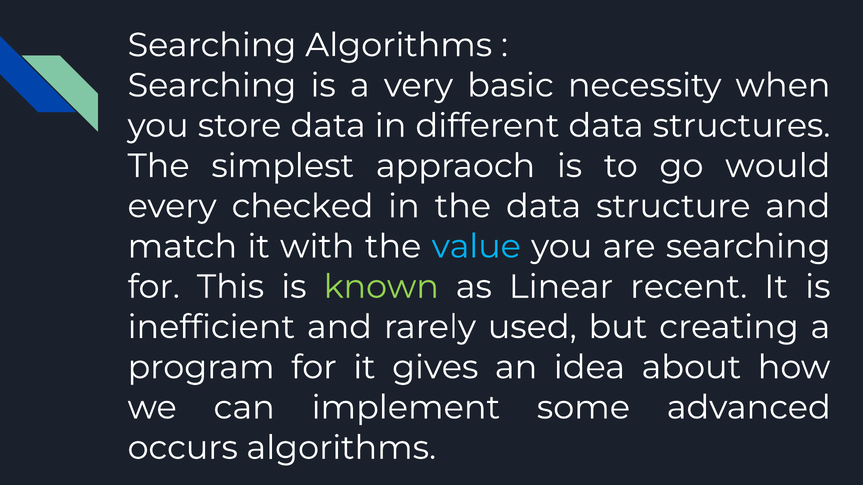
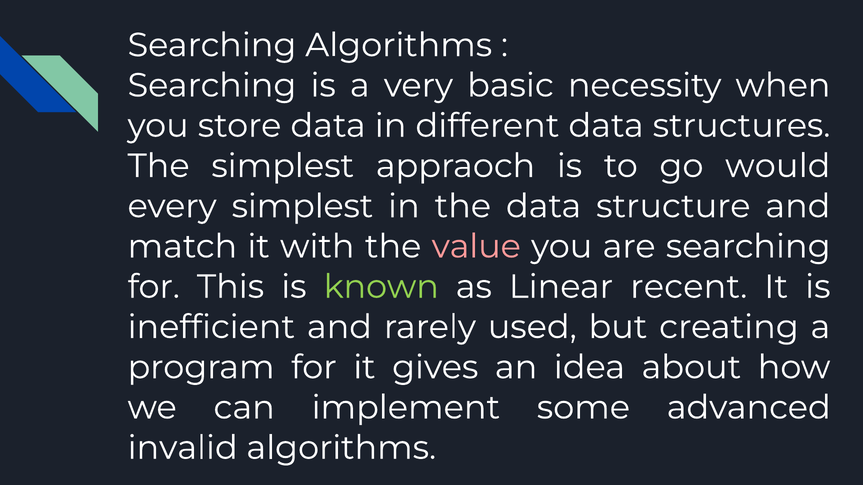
every checked: checked -> simplest (302, 206)
value colour: light blue -> pink (476, 247)
occurs: occurs -> invalid (183, 448)
